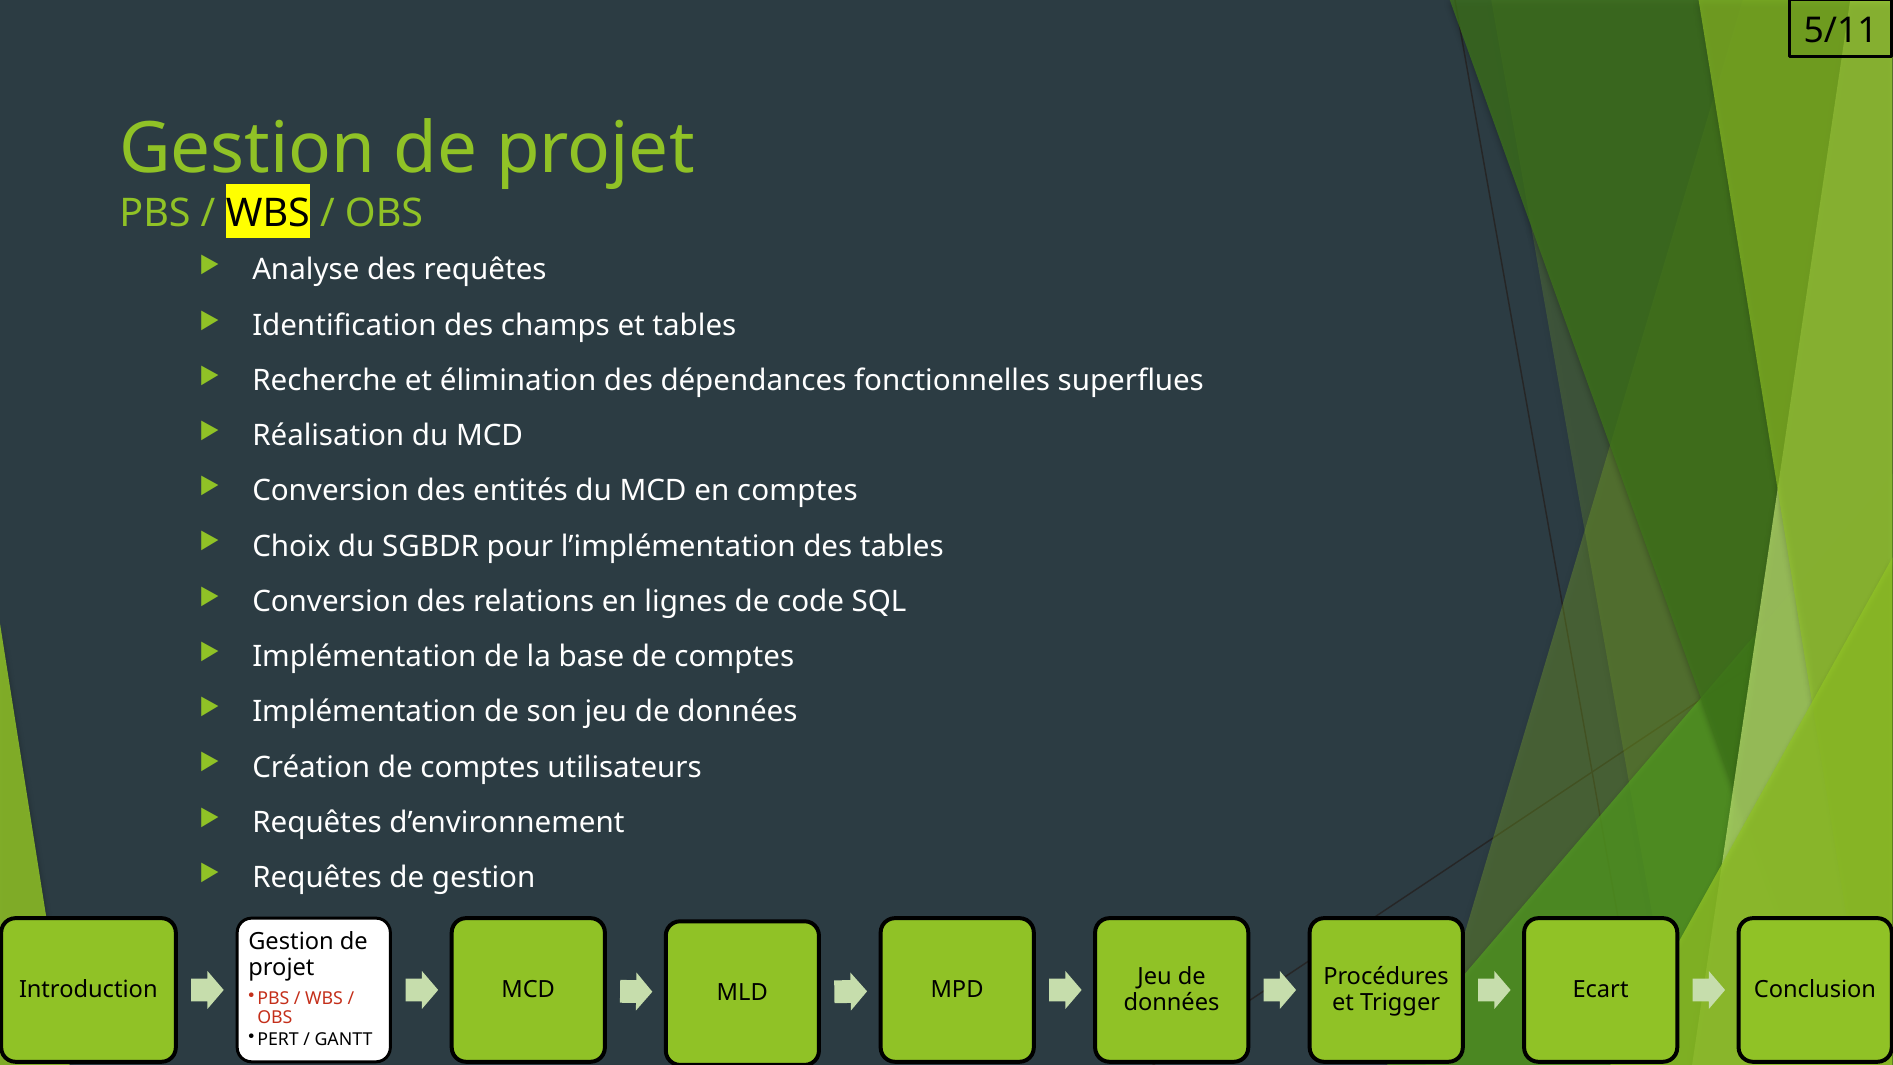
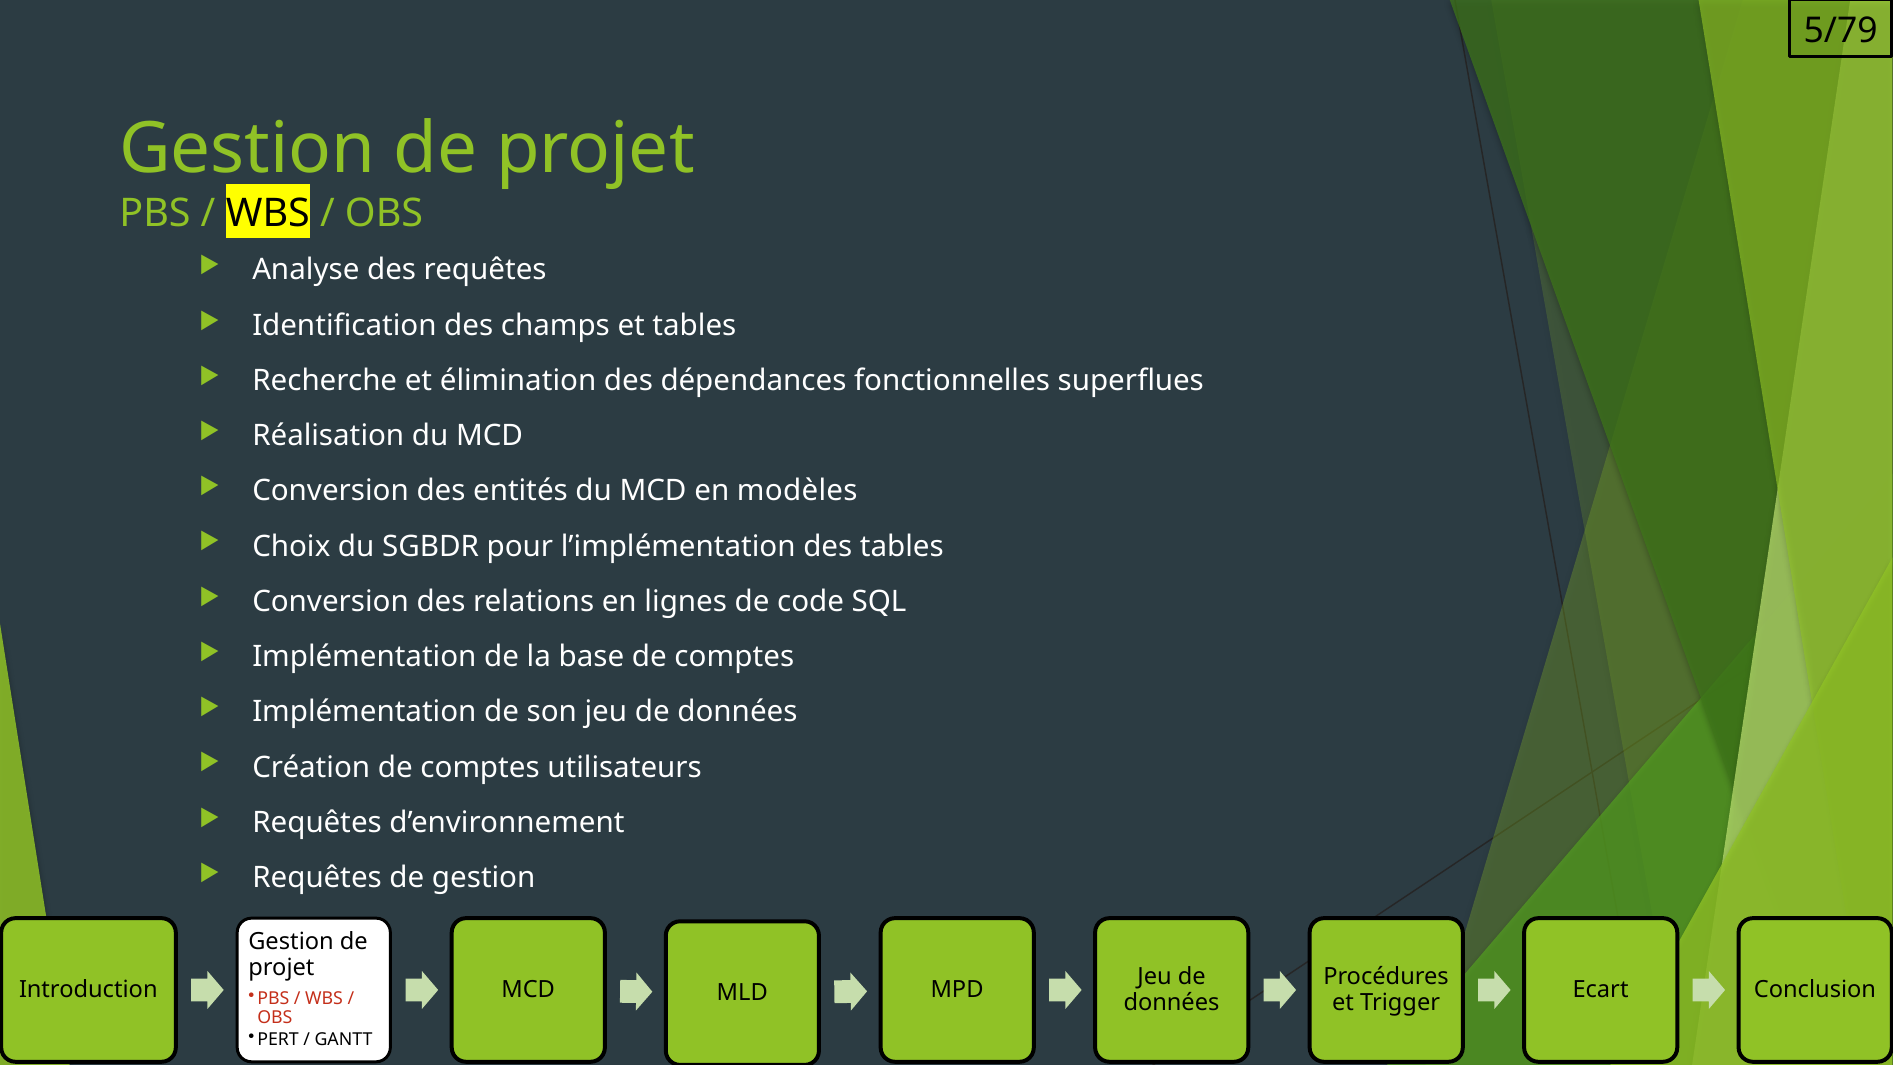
5/11: 5/11 -> 5/79 (1841, 31)
en comptes: comptes -> modèles (797, 491)
